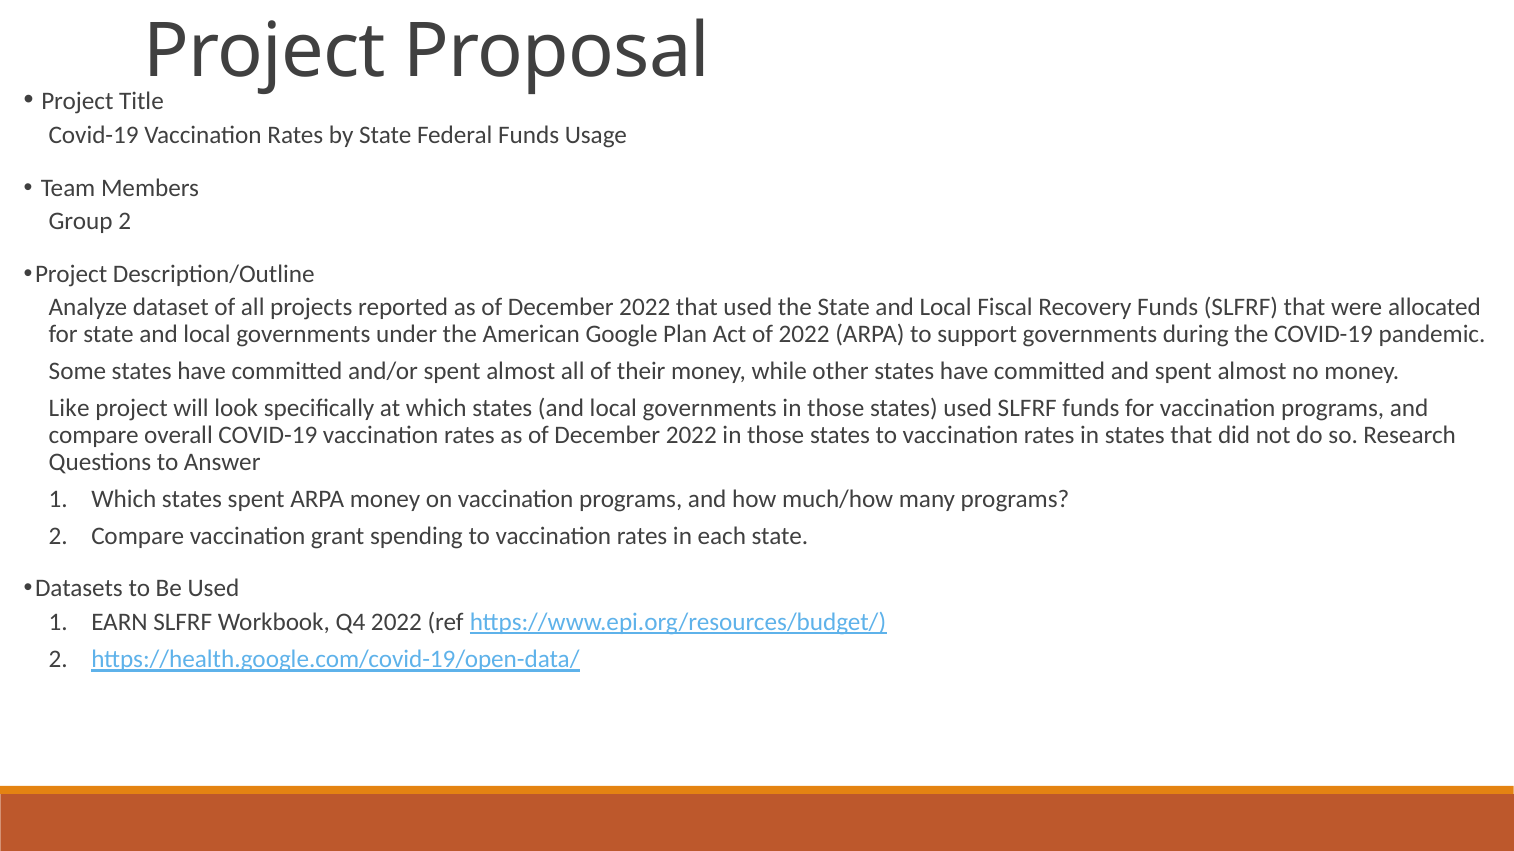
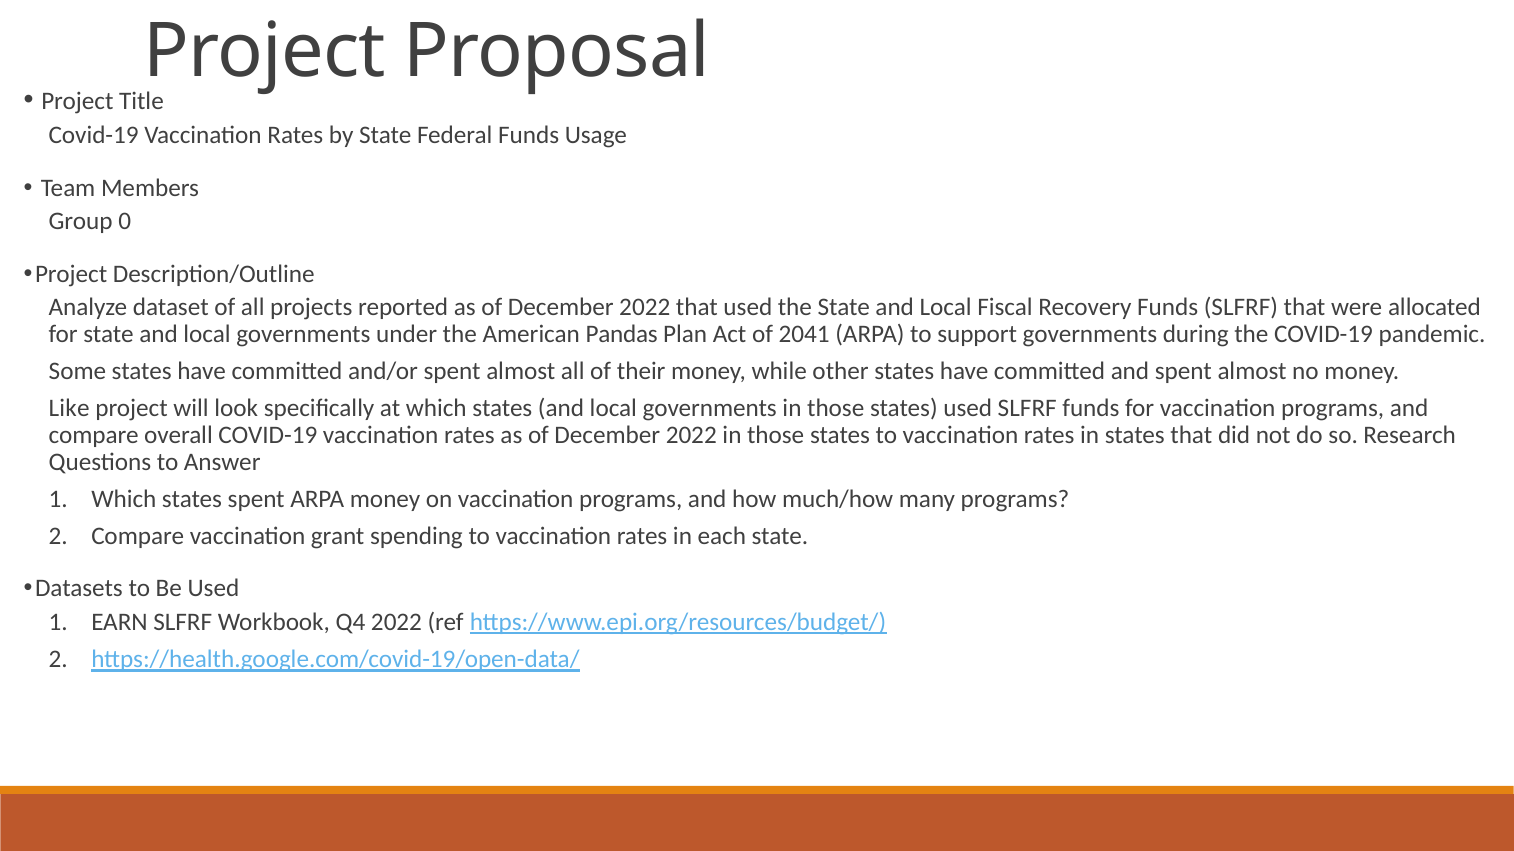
Group 2: 2 -> 0 (125, 222)
Google: Google -> Pandas (622, 335)
of 2022: 2022 -> 2041 (804, 335)
